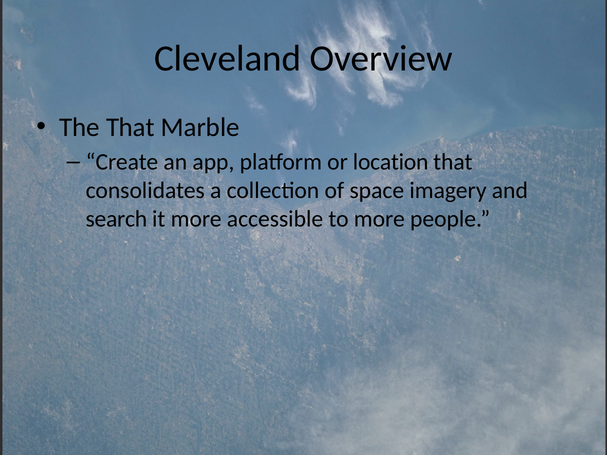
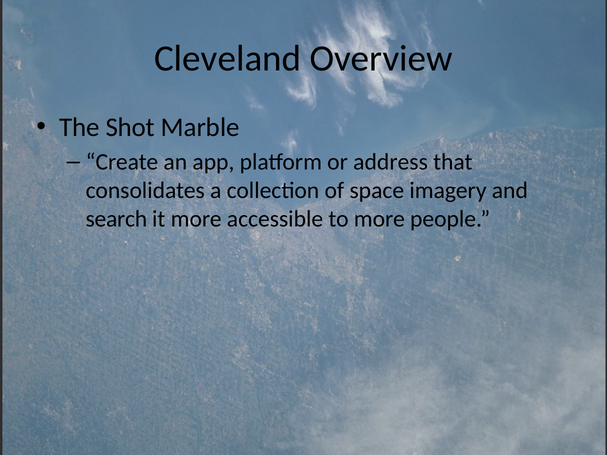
The That: That -> Shot (130, 127)
location: location -> address (391, 162)
